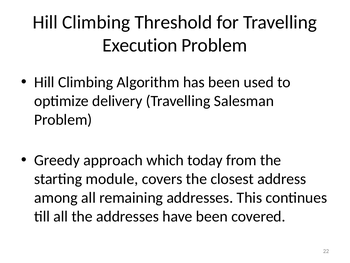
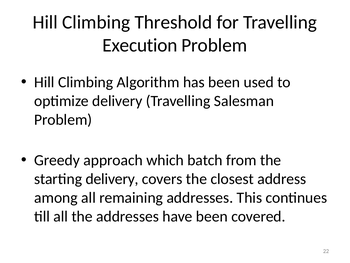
today: today -> batch (205, 160)
starting module: module -> delivery (112, 179)
